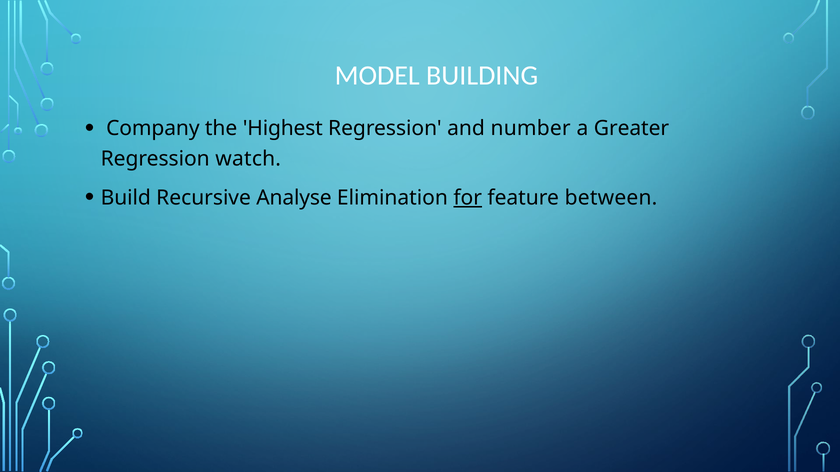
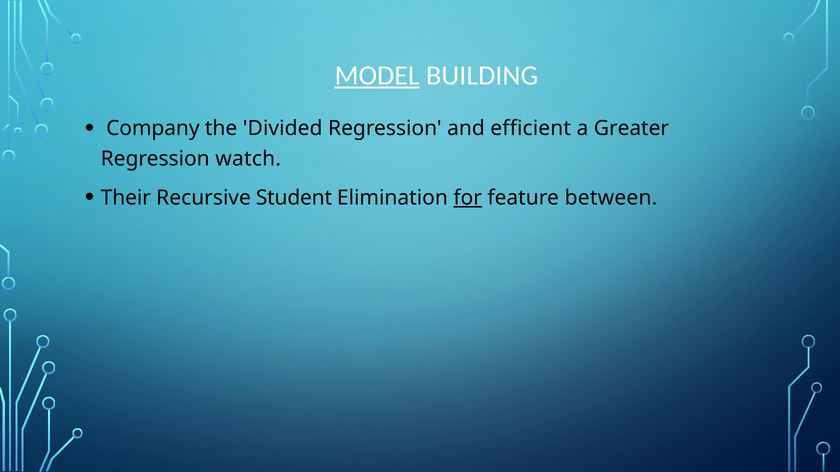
MODEL underline: none -> present (377, 76)
Highest: Highest -> Divided (283, 129)
number: number -> efficient (531, 129)
Build: Build -> Their (126, 198)
Analyse: Analyse -> Student (294, 198)
